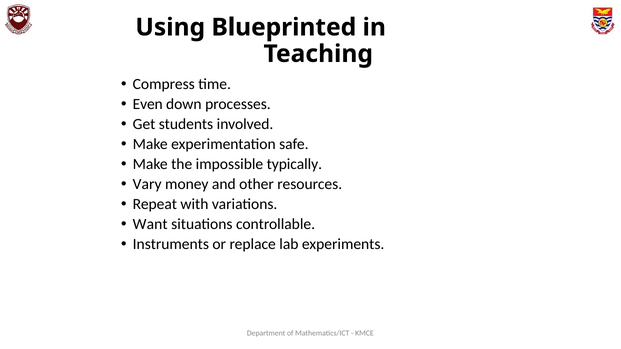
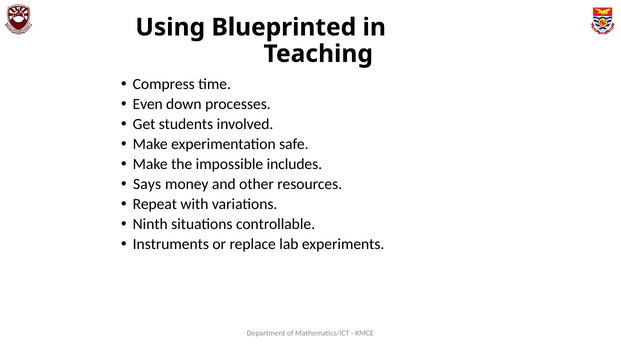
typically: typically -> includes (294, 164)
Vary: Vary -> Says (147, 184)
Want: Want -> Ninth (150, 224)
